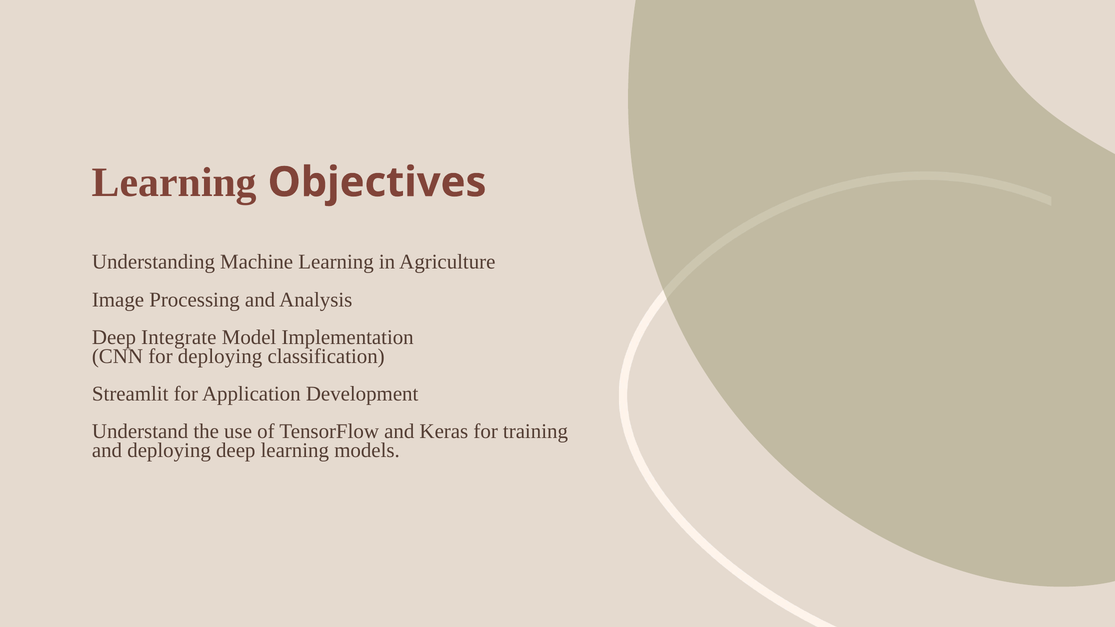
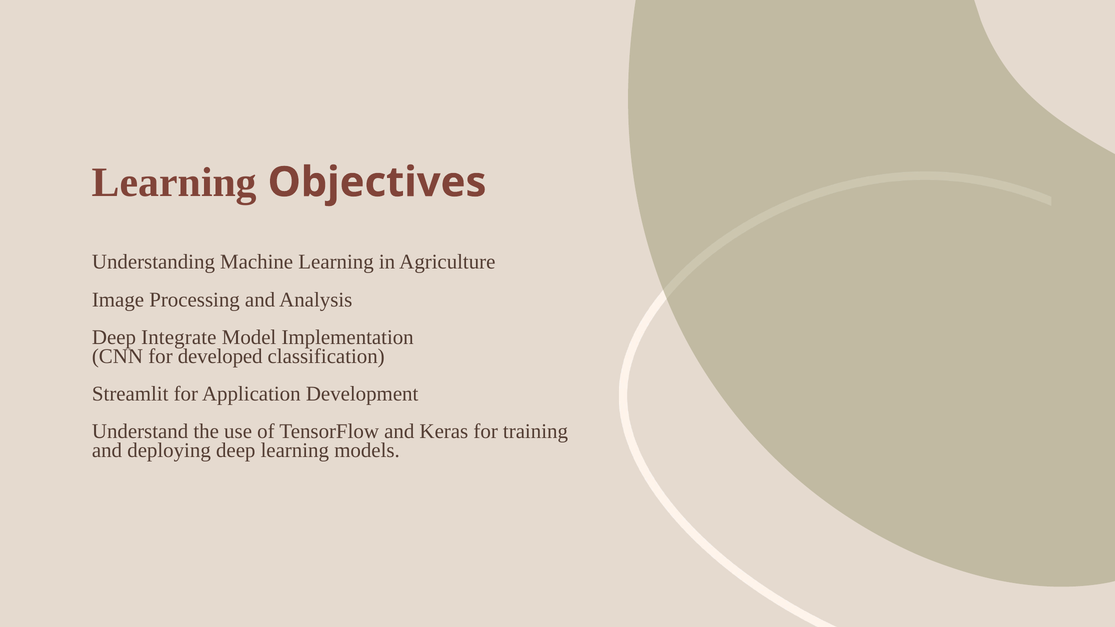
for deploying: deploying -> developed (220, 356)
